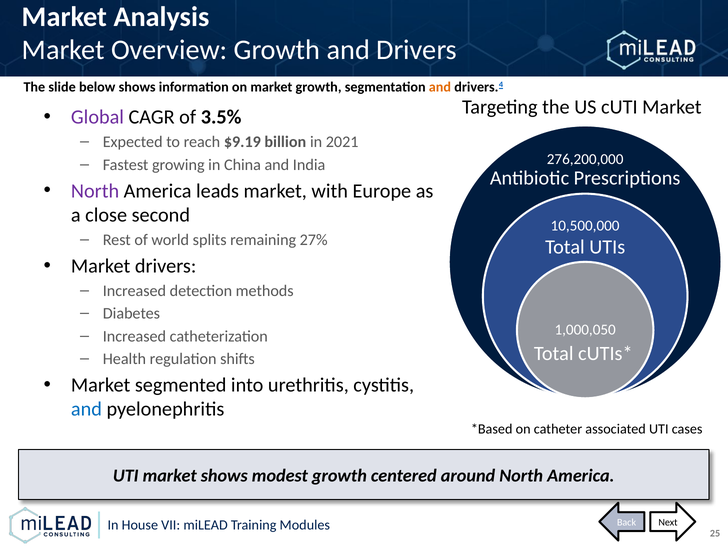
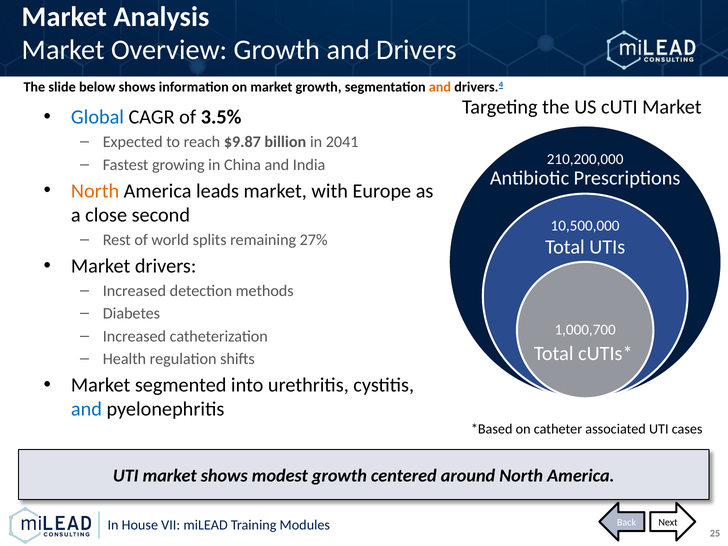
Global colour: purple -> blue (97, 117)
$9.19: $9.19 -> $9.87 (242, 142)
2021: 2021 -> 2041 (342, 142)
276,200,000: 276,200,000 -> 210,200,000 (585, 159)
North colour: purple -> orange (95, 191)
1,000,050: 1,000,050 -> 1,000,700 (585, 330)
